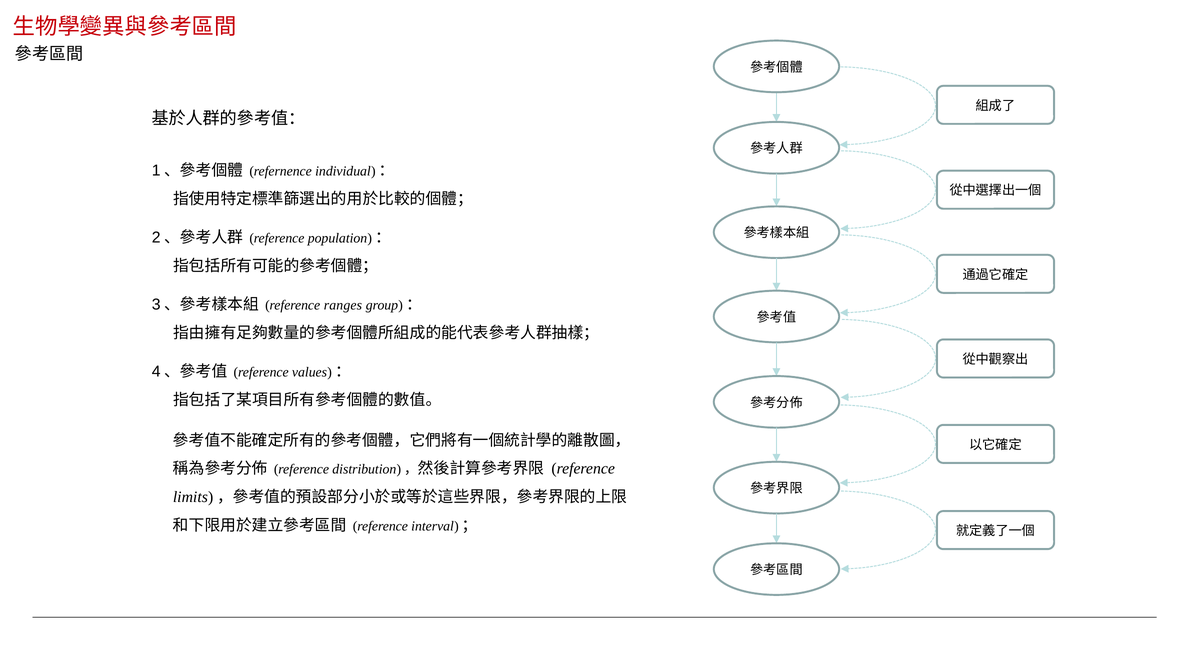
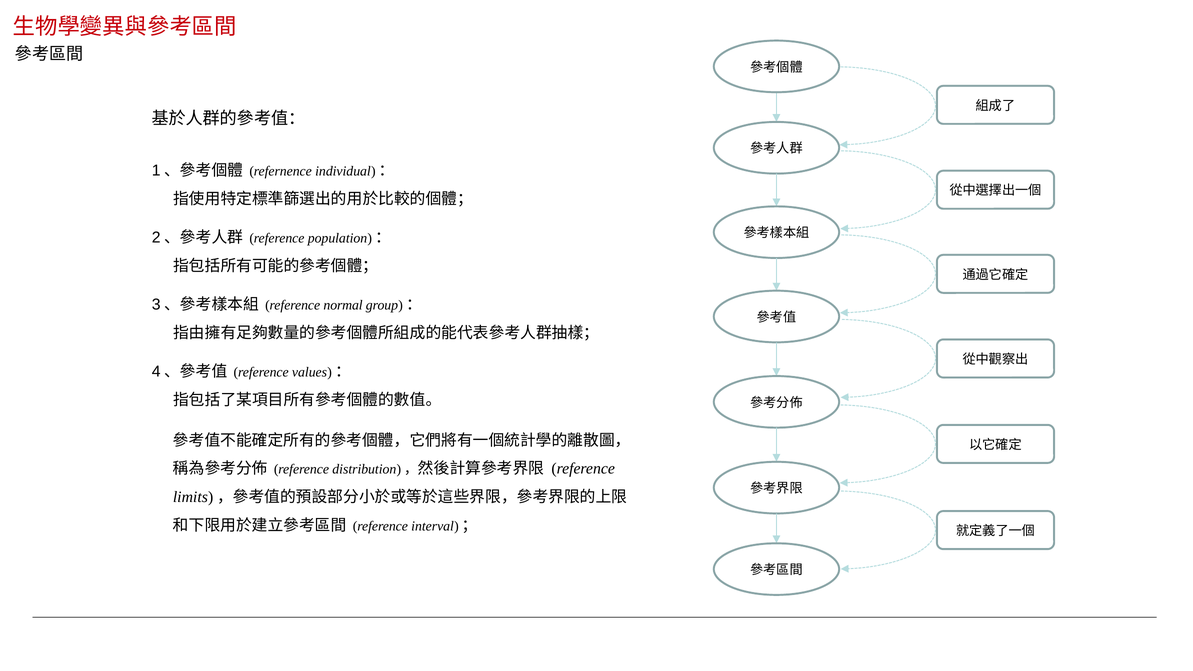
ranges: ranges -> normal (343, 305)
